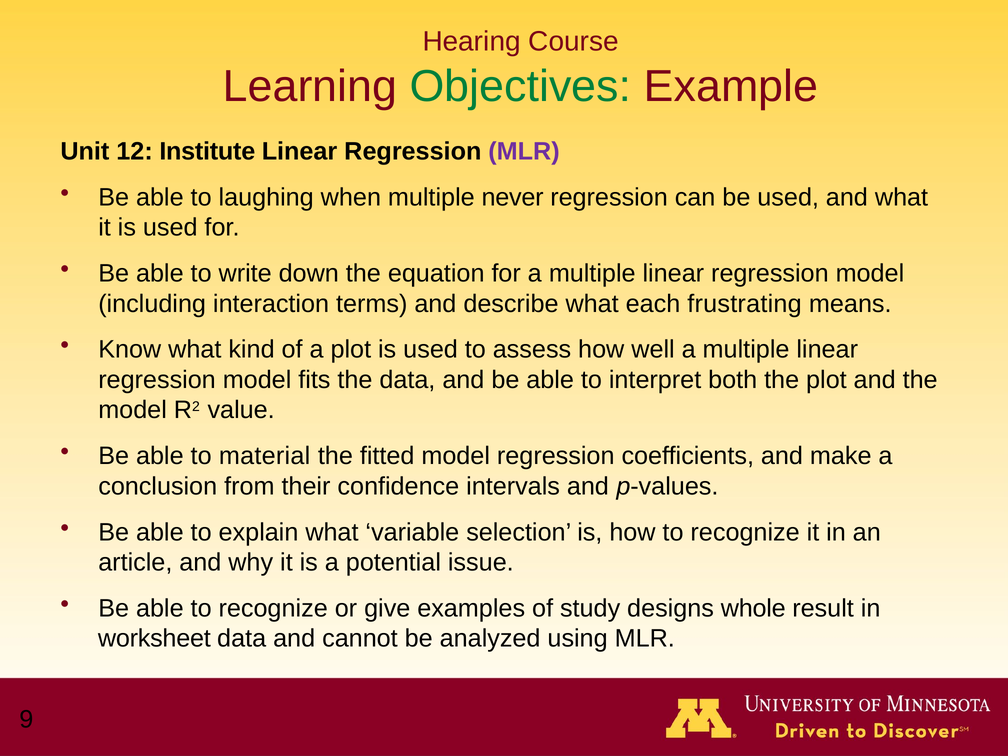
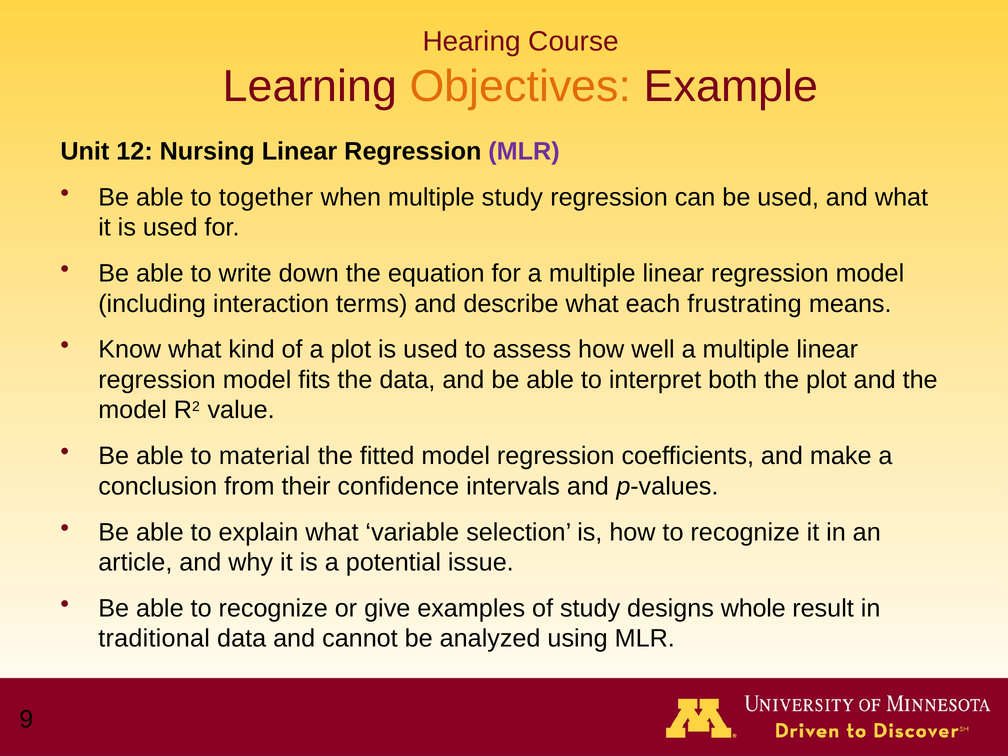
Objectives colour: green -> orange (520, 86)
Institute: Institute -> Nursing (207, 151)
laughing: laughing -> together (266, 197)
multiple never: never -> study (512, 197)
worksheet: worksheet -> traditional (154, 639)
